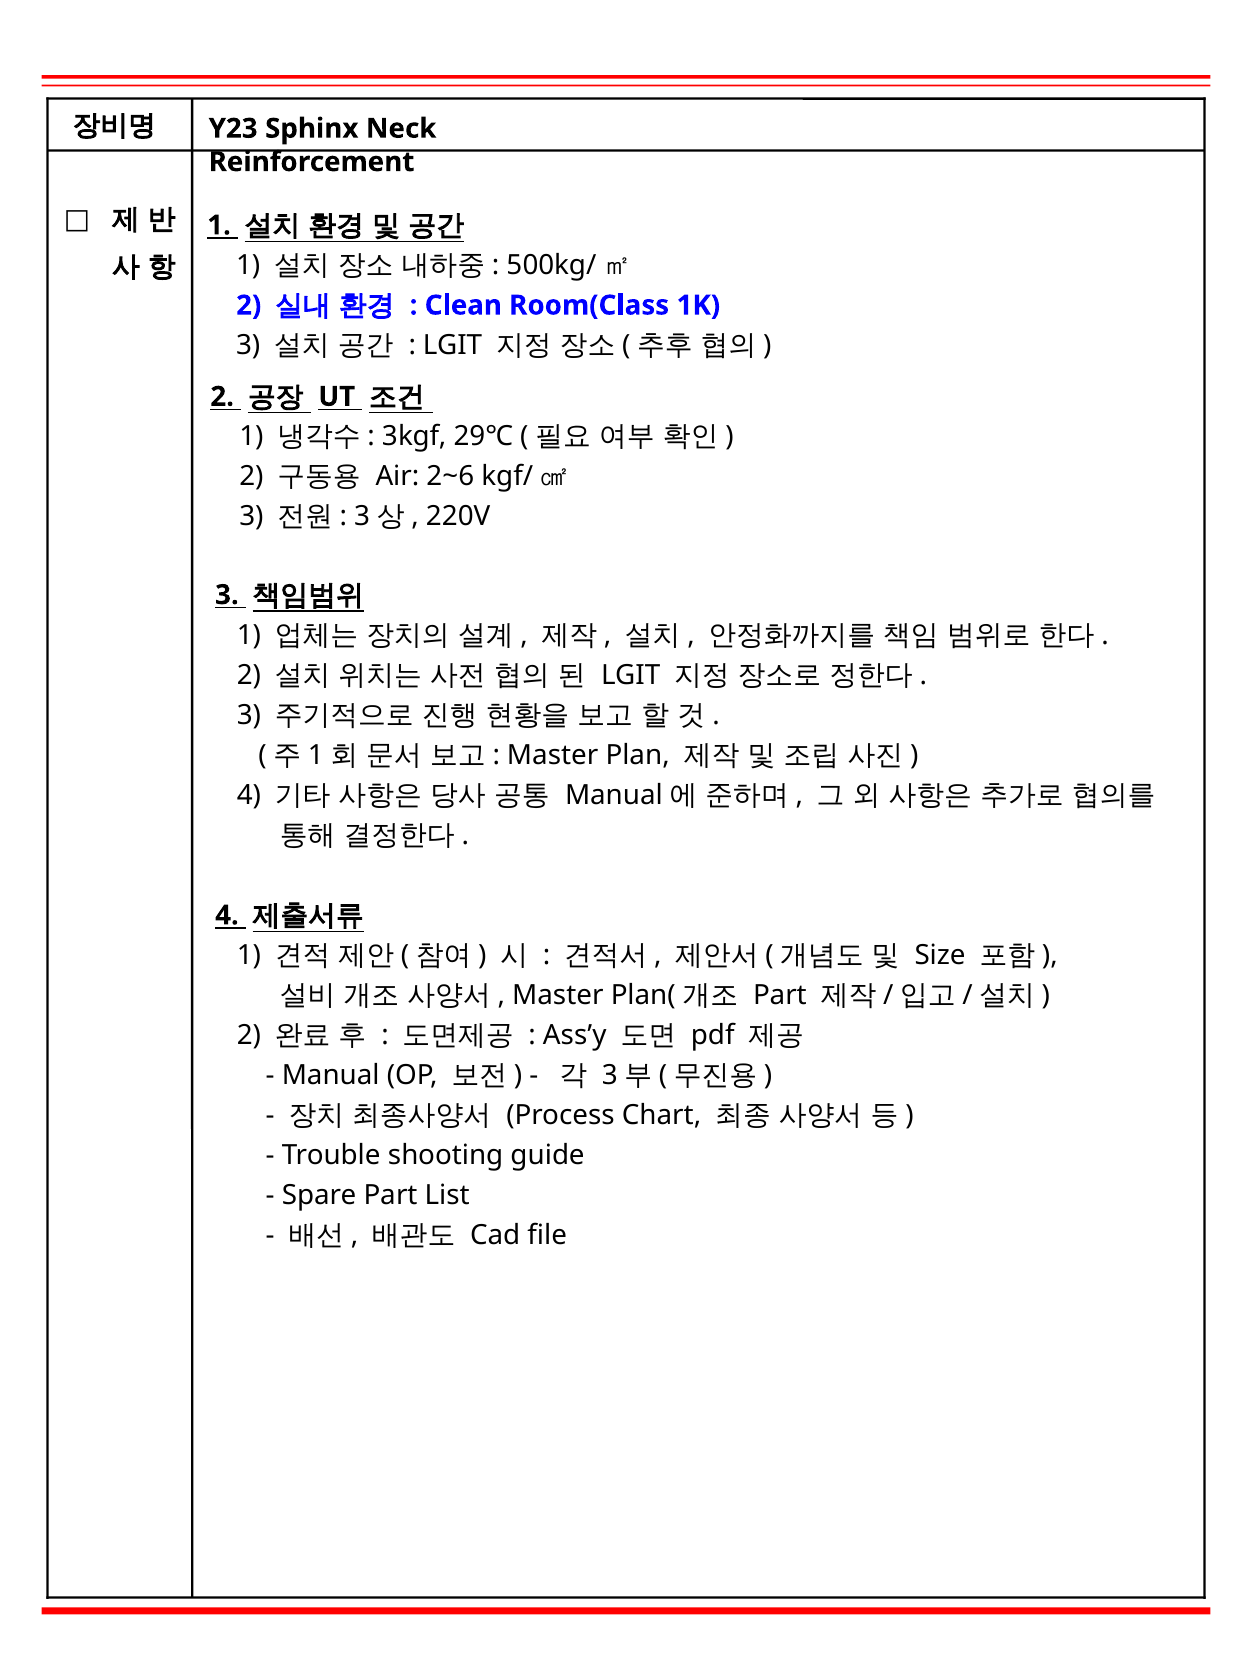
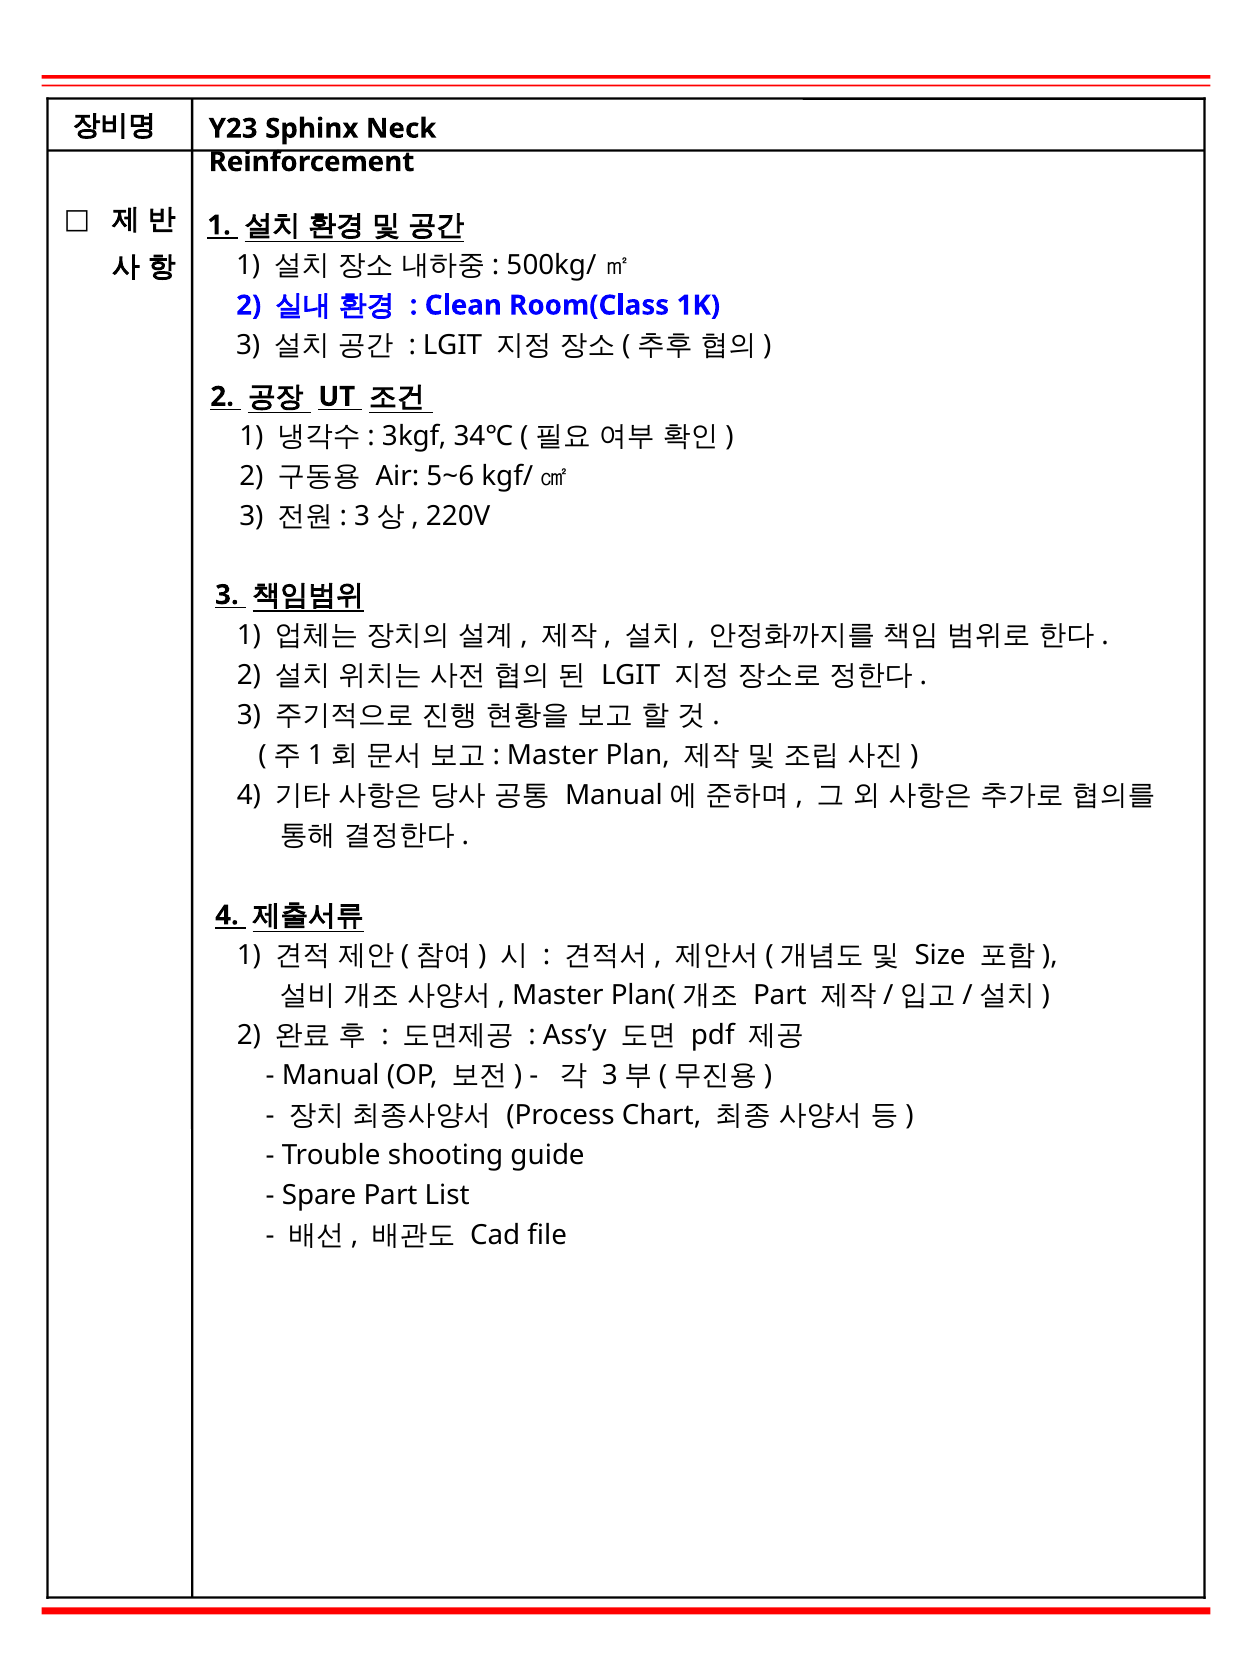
29℃: 29℃ -> 34℃ (483, 436)
2~6: 2~6 -> 5~6 (450, 477)
